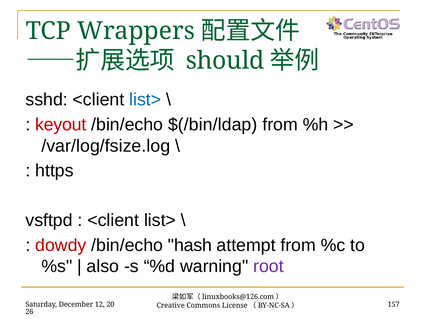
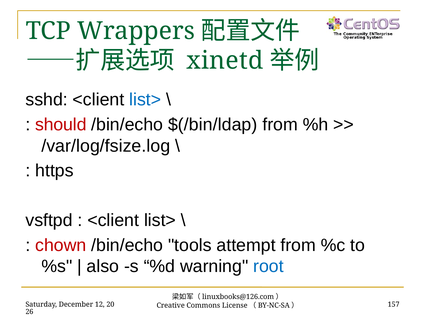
should: should -> xinetd (225, 61)
keyout: keyout -> should (61, 125)
dowdy: dowdy -> chown (61, 245)
hash: hash -> tools (190, 245)
root colour: purple -> blue (268, 266)
